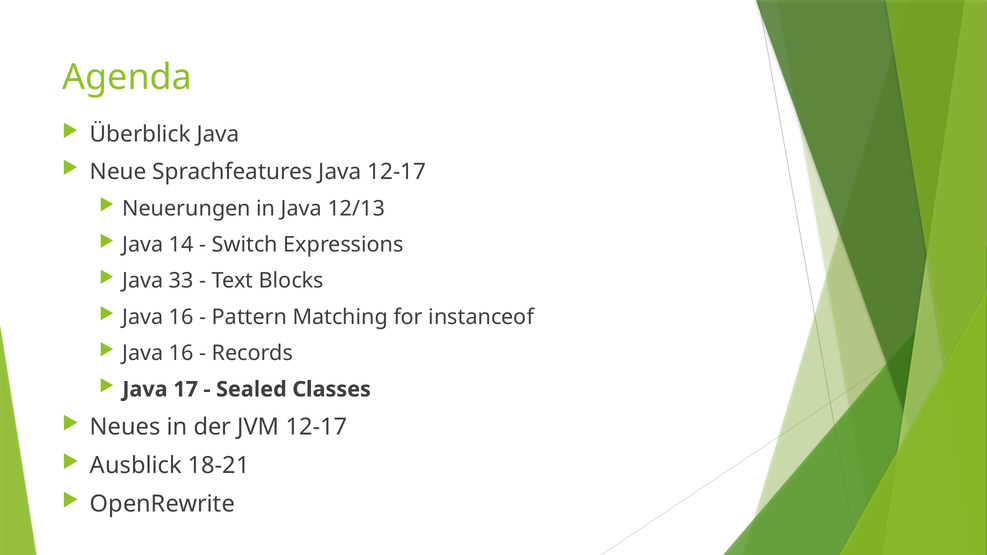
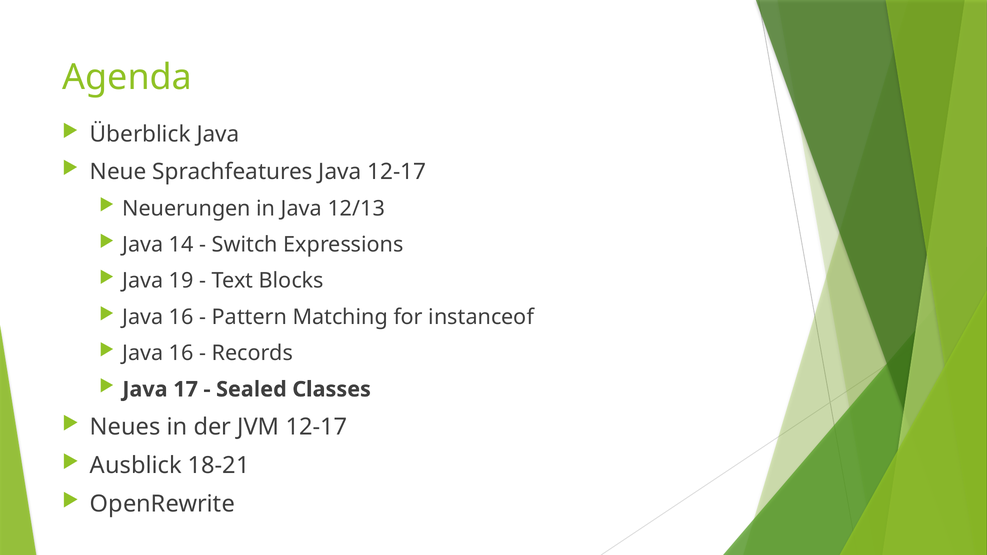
33: 33 -> 19 (181, 281)
